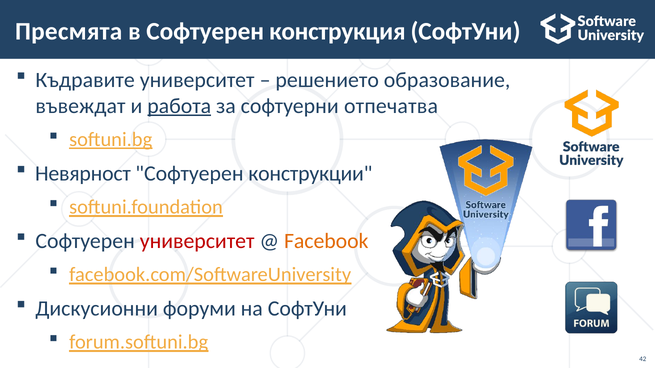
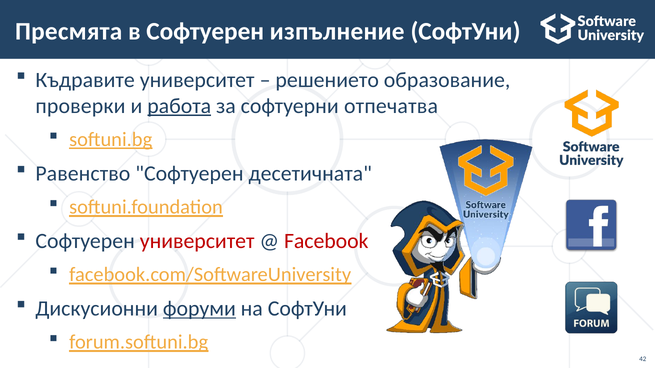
конструкция: конструкция -> изпълнение (337, 31)
въвеждат: въвеждат -> проверки (80, 106)
Невярност: Невярност -> Равенство (83, 174)
конструкции: конструкции -> десетичната (310, 174)
Facebook colour: orange -> red (326, 241)
форуми underline: none -> present (199, 309)
